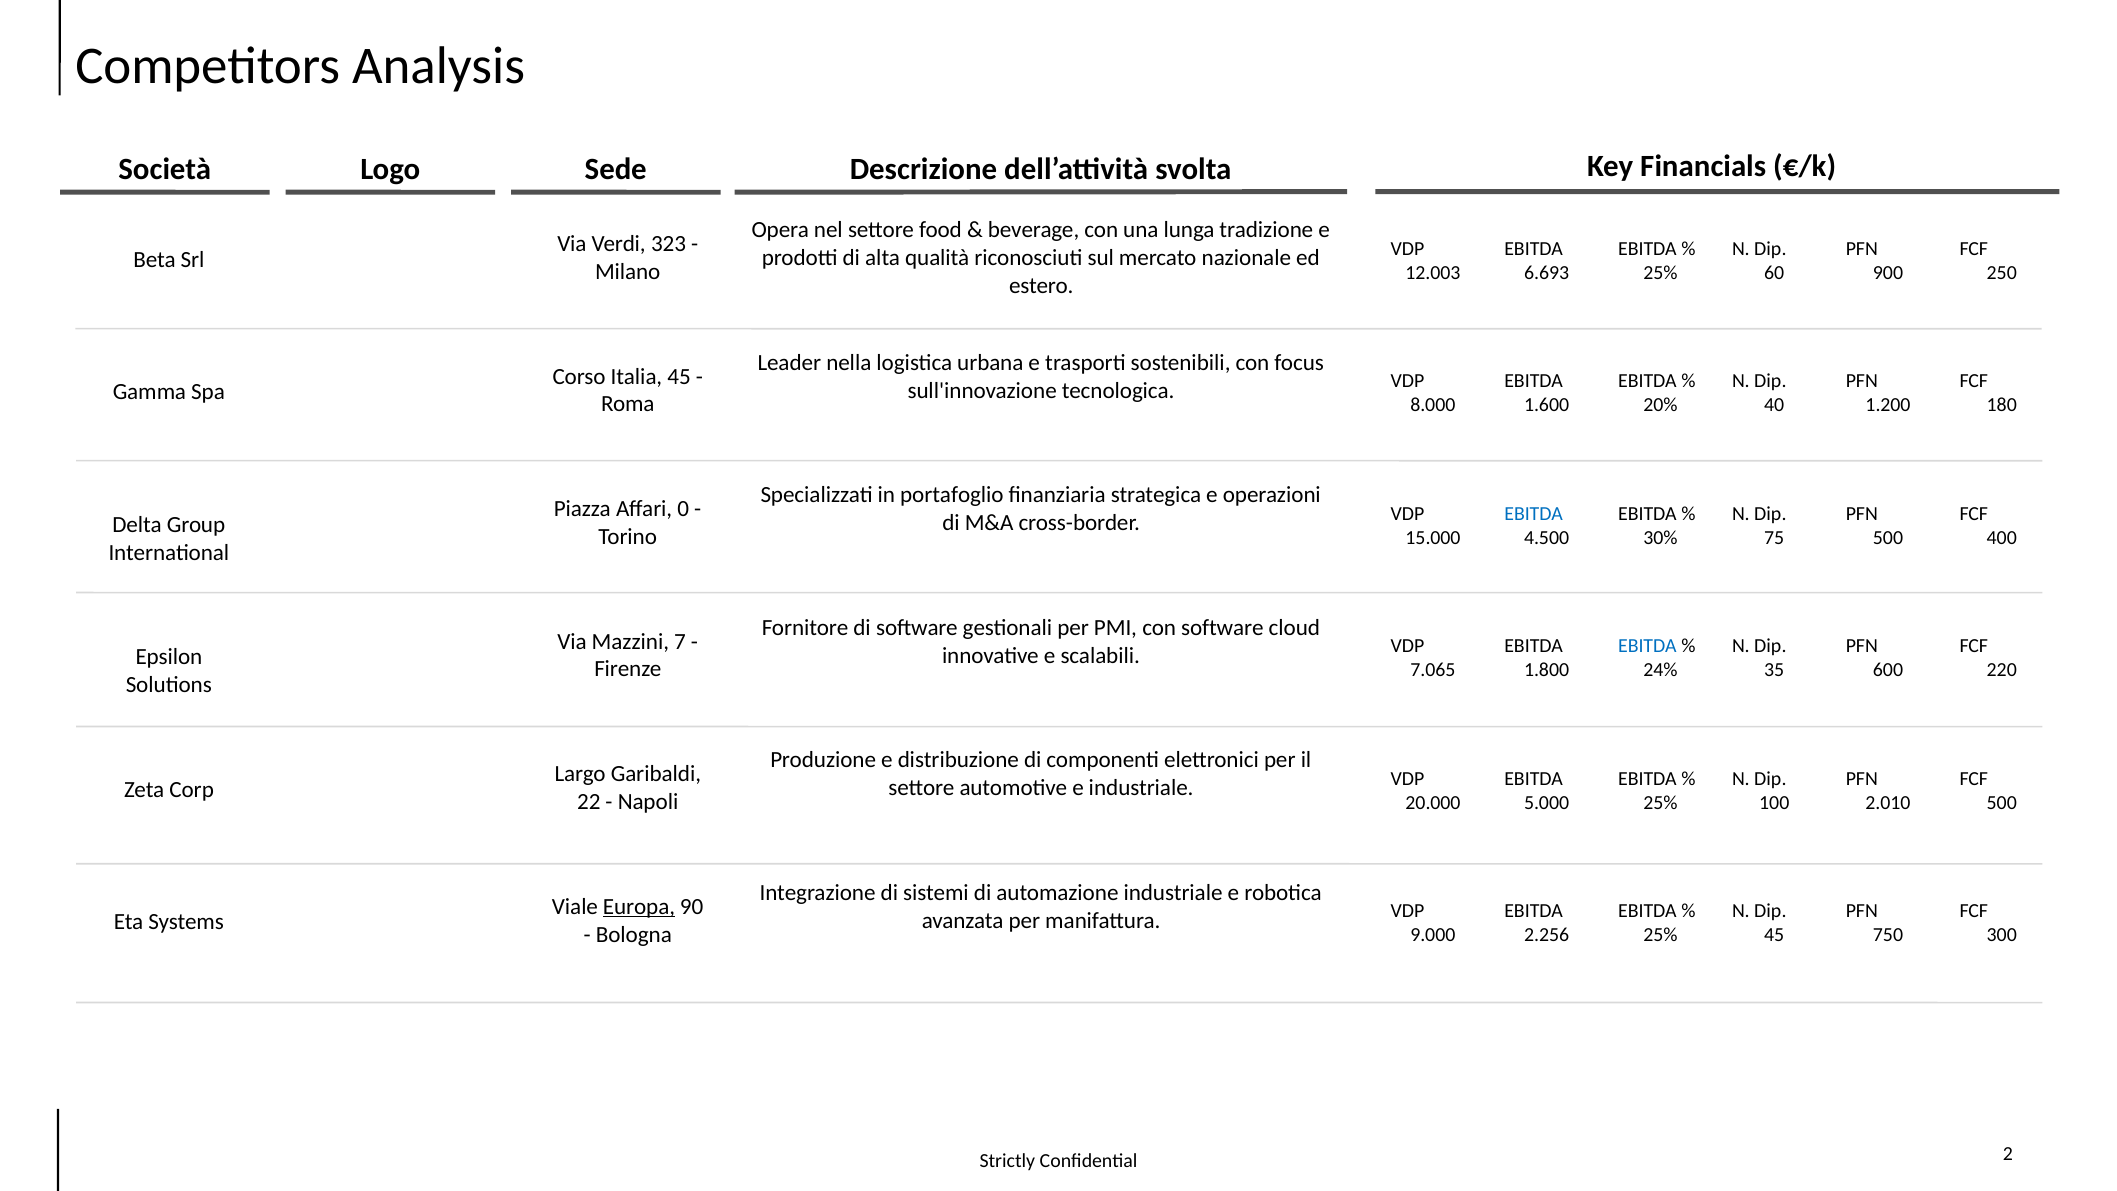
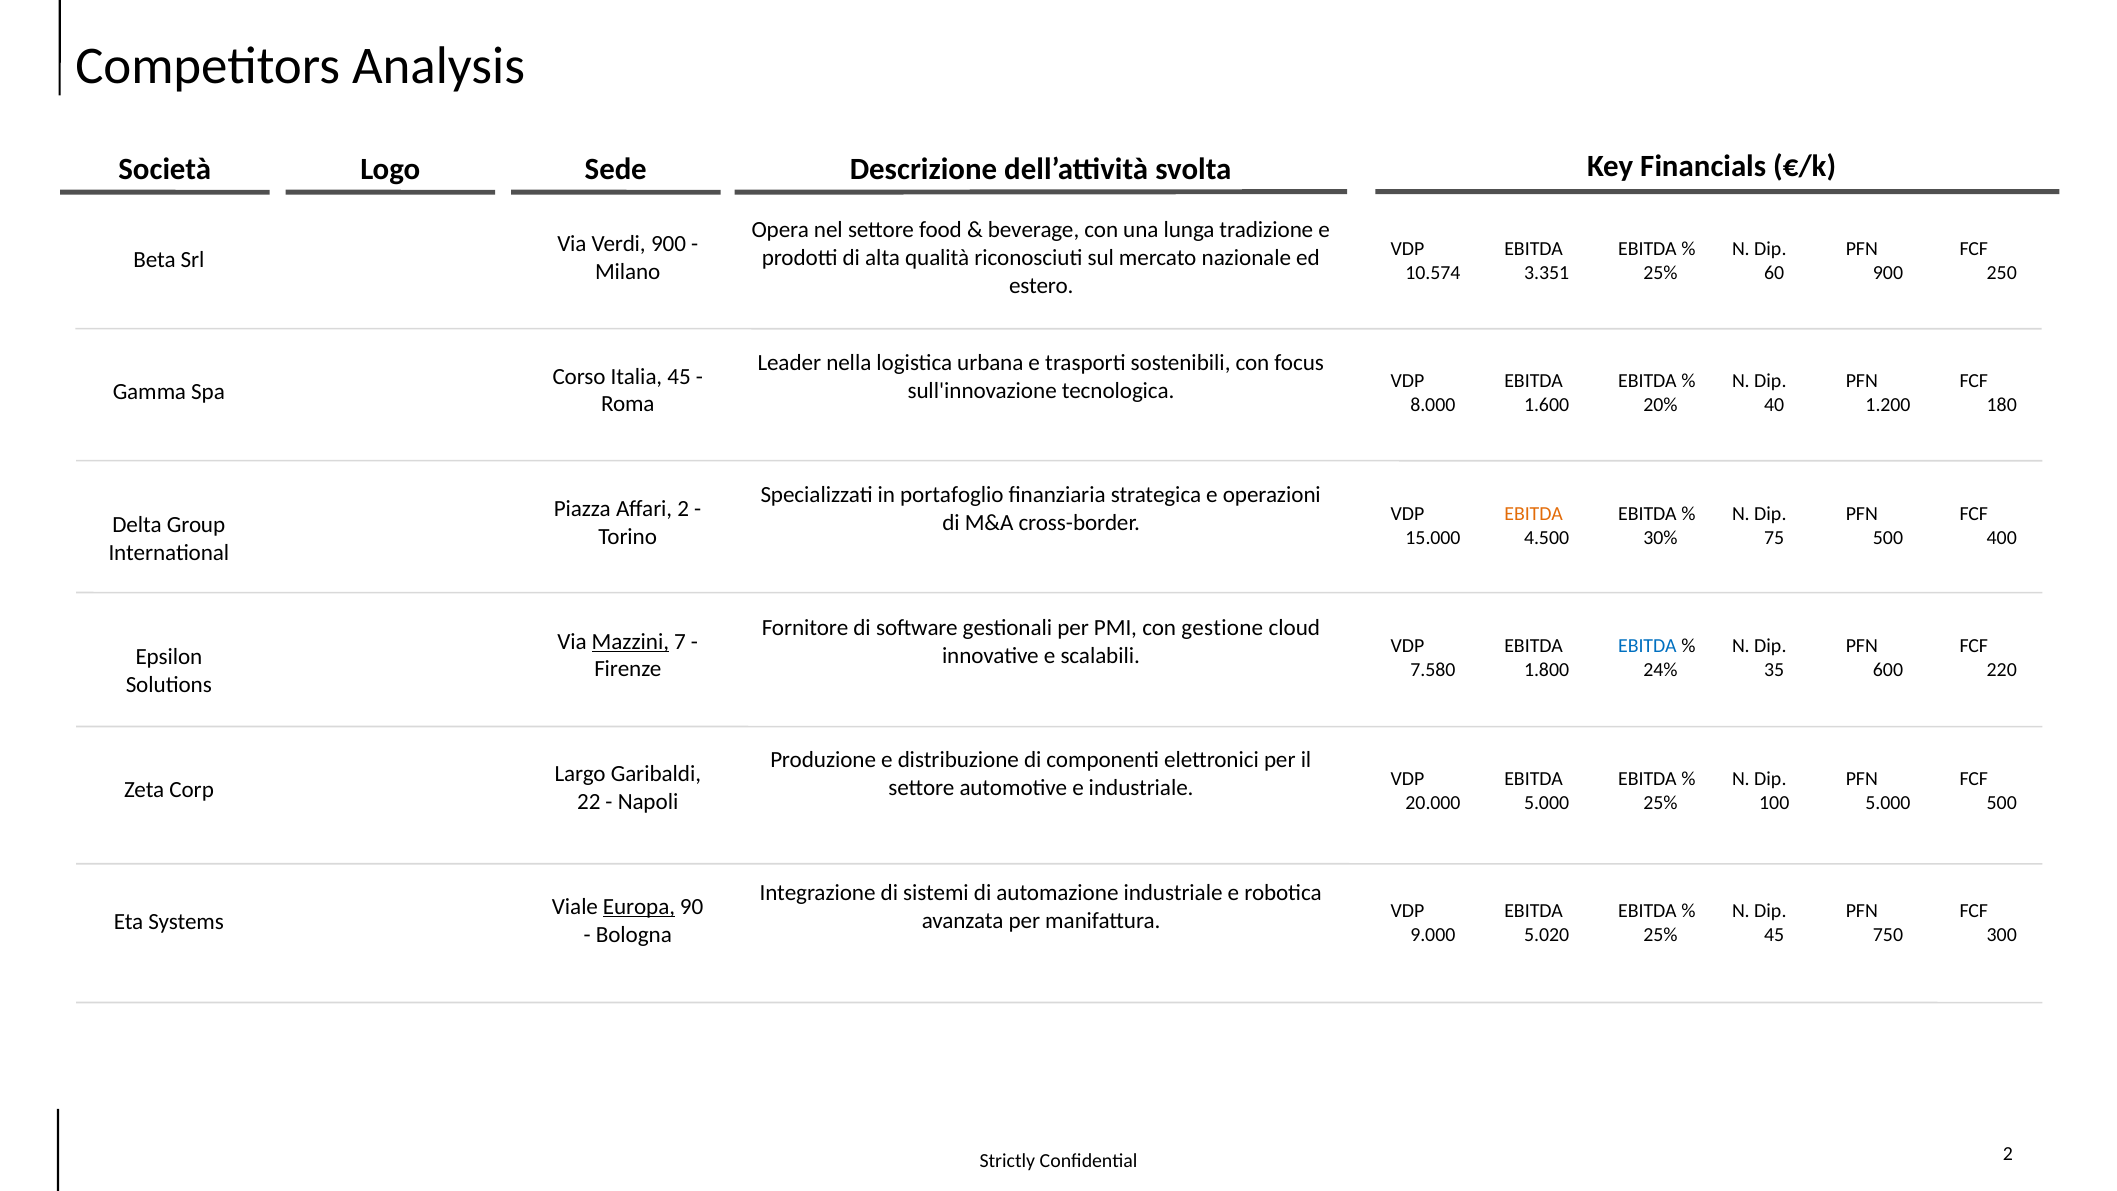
Verdi 323: 323 -> 900 (669, 244)
12.003: 12.003 -> 10.574 (1433, 272)
6.693: 6.693 -> 3.351 (1547, 272)
Affari 0: 0 -> 2 (683, 509)
EBITDA colour: blue -> orange (1534, 514)
con software: software -> gestione (1222, 628)
Mazzini underline: none -> present (630, 641)
7.065: 7.065 -> 7.580 (1433, 670)
2.010: 2.010 -> 5.000 (1888, 803)
2.256: 2.256 -> 5.020 (1547, 935)
